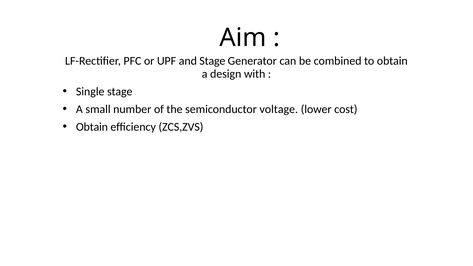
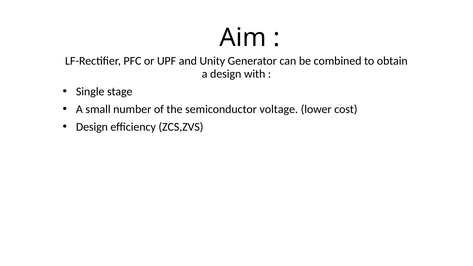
and Stage: Stage -> Unity (212, 61)
Obtain: Obtain -> Design (92, 127)
